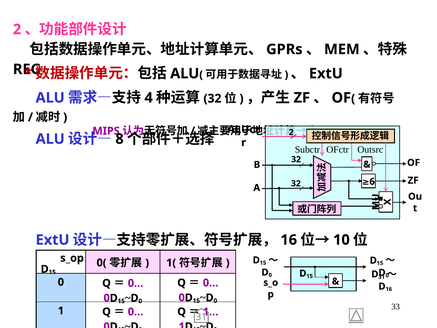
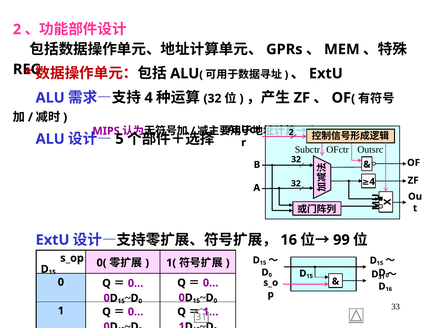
8: 8 -> 5 (120, 139)
6: 6 -> 4 (372, 181)
10: 10 -> 99 (341, 240)
